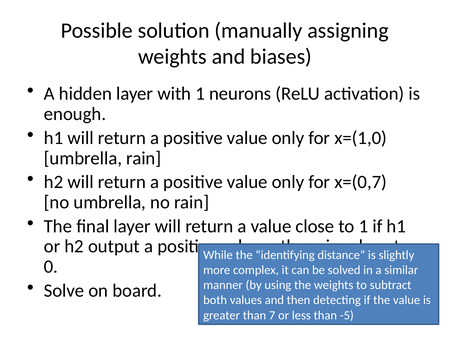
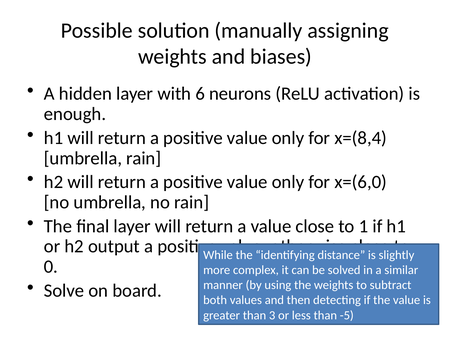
with 1: 1 -> 6 (200, 94)
x=(1,0: x=(1,0 -> x=(8,4 (361, 138)
x=(0,7: x=(0,7 -> x=(6,0 (361, 182)
7: 7 -> 3 (272, 315)
